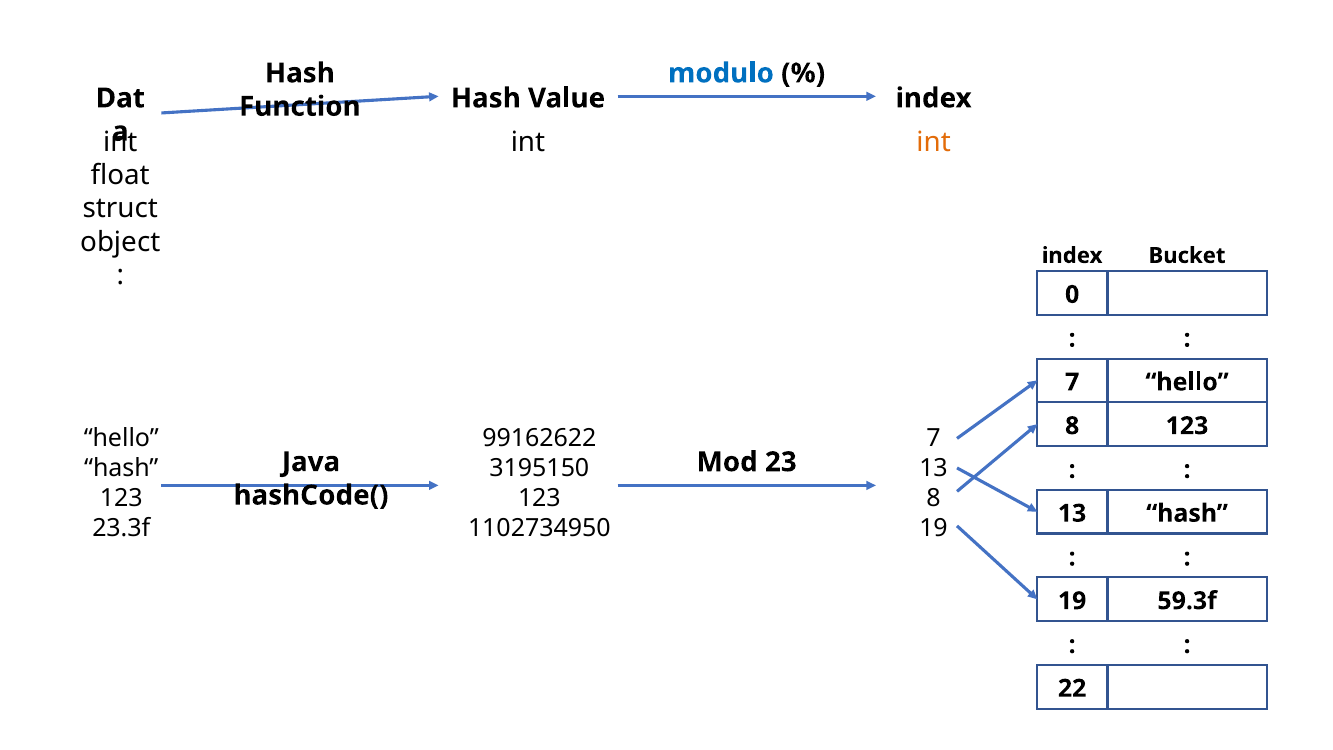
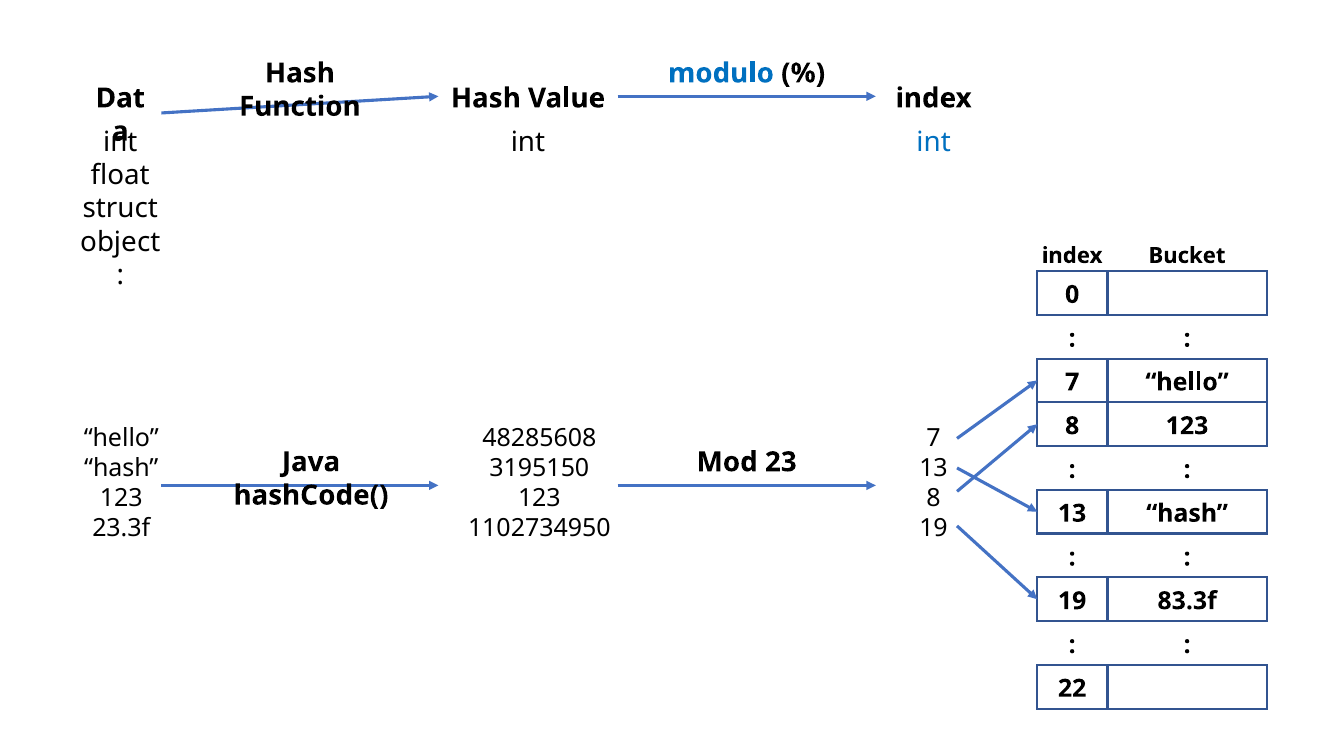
int colour: orange -> blue (934, 142)
99162622: 99162622 -> 48285608 (539, 438)
59.3f: 59.3f -> 83.3f (1187, 601)
